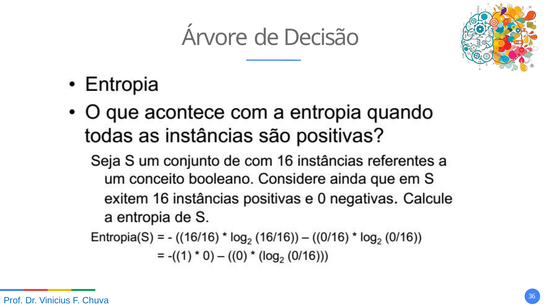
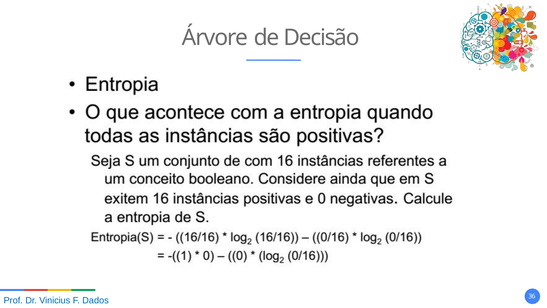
Chuva: Chuva -> Dados (96, 300)
